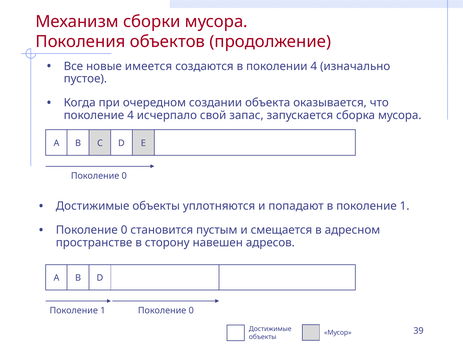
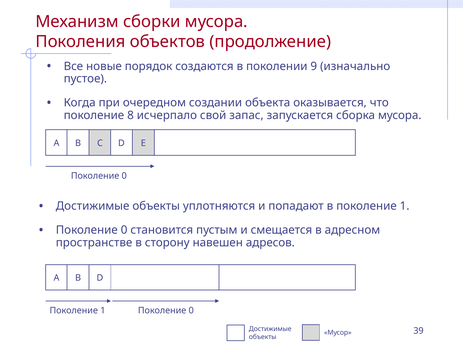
имеется: имеется -> порядок (149, 66)
поколении 4: 4 -> 9 (314, 66)
поколение 4: 4 -> 8 (130, 115)
